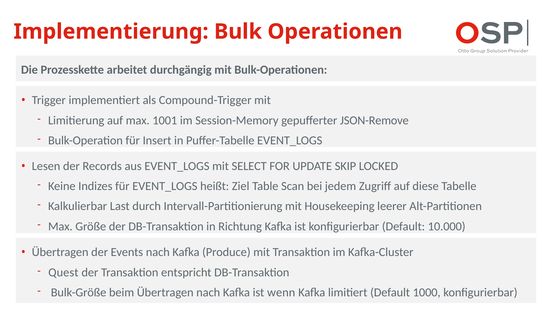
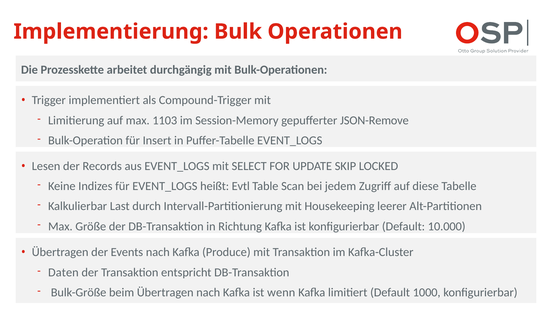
1001: 1001 -> 1103 (165, 121)
Ziel: Ziel -> Evtl (241, 186)
Quest: Quest -> Daten (63, 273)
